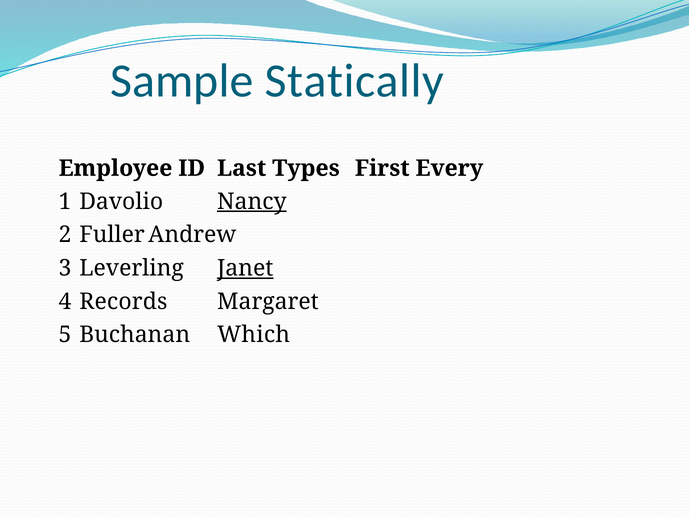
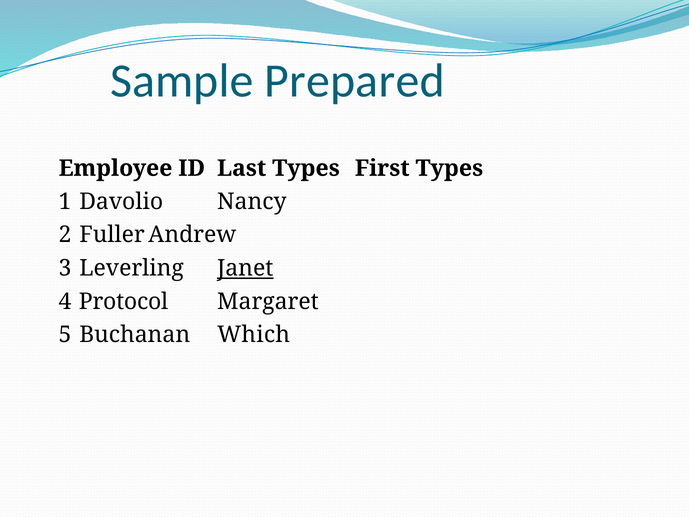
Statically: Statically -> Prepared (354, 81)
First Every: Every -> Types (449, 168)
Nancy underline: present -> none (252, 201)
Records: Records -> Protocol (124, 301)
